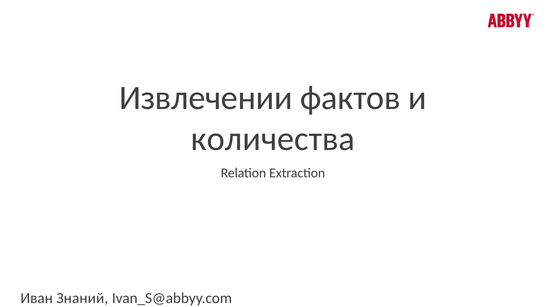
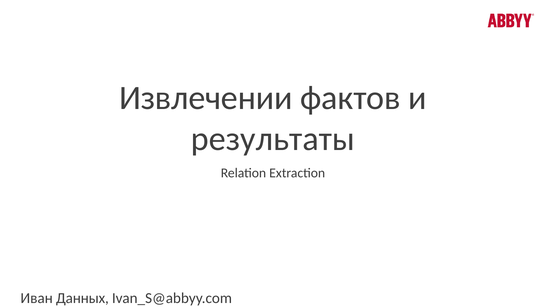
количества: количества -> результаты (273, 139)
Знаний: Знаний -> Данных (82, 298)
